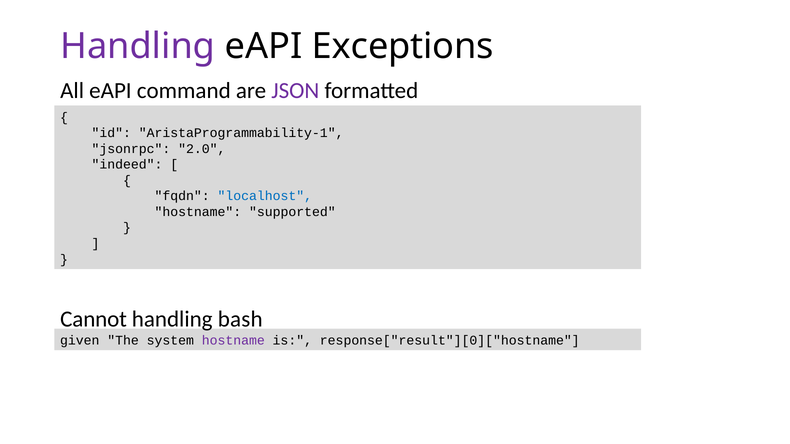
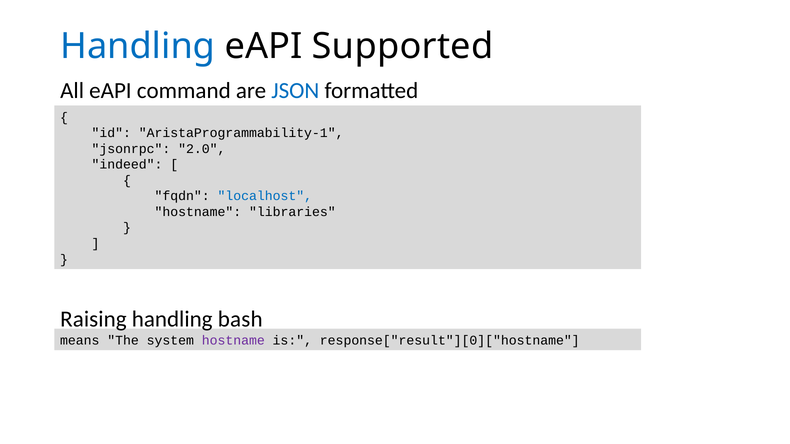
Handling colour: purple -> blue (138, 46)
Exceptions: Exceptions -> Supported (403, 46)
JSON colour: purple -> blue (295, 91)
supported: supported -> libraries (292, 212)
Cannot: Cannot -> Raising (93, 319)
given: given -> means (80, 341)
